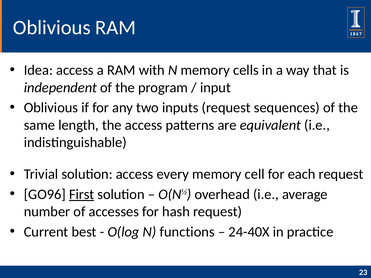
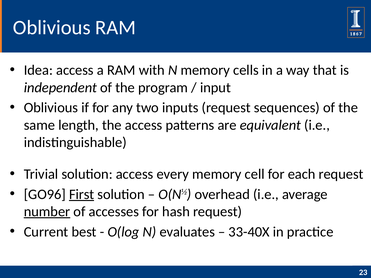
number underline: none -> present (47, 212)
functions: functions -> evaluates (187, 232)
24-40X: 24-40X -> 33-40X (249, 232)
